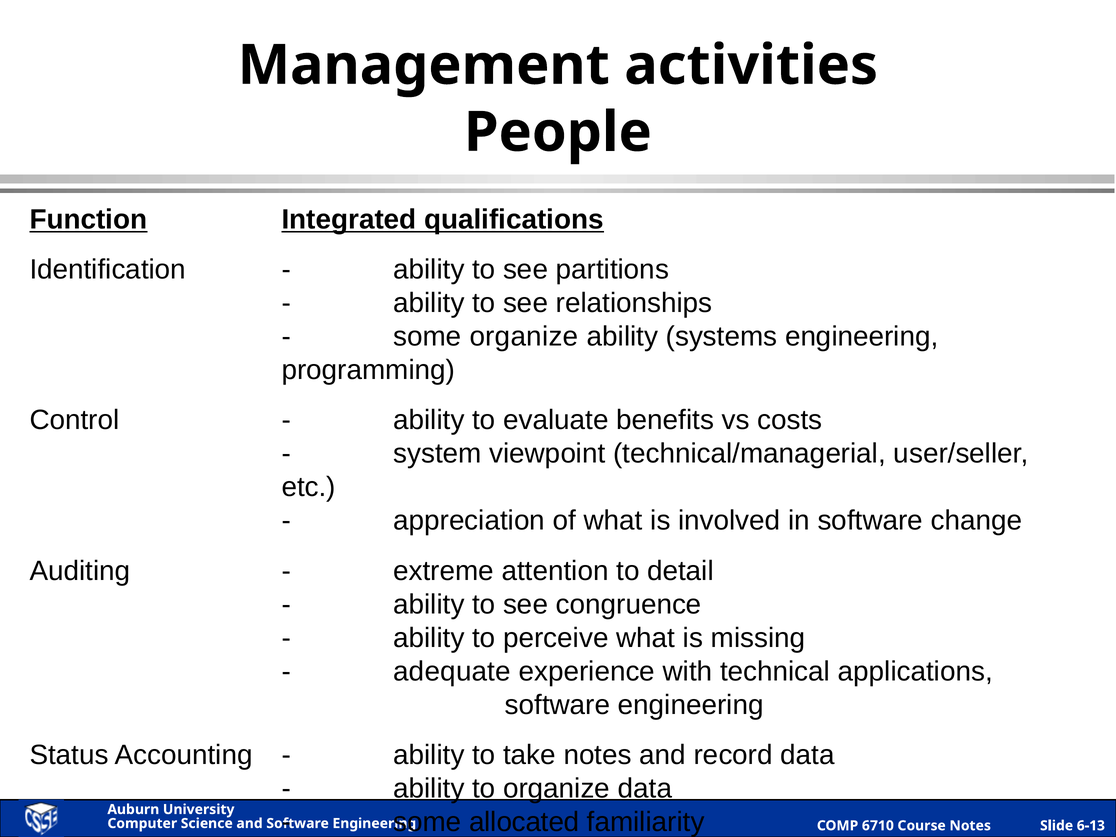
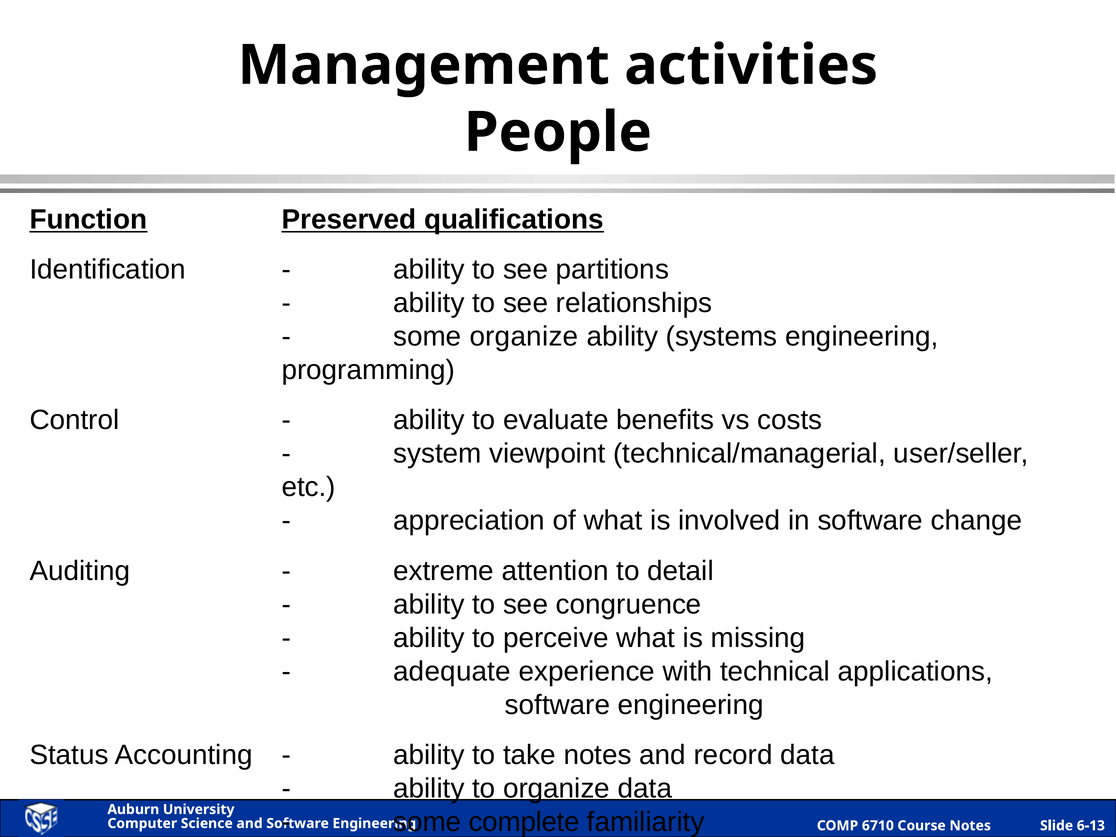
Integrated: Integrated -> Preserved (349, 219)
allocated: allocated -> complete (524, 822)
